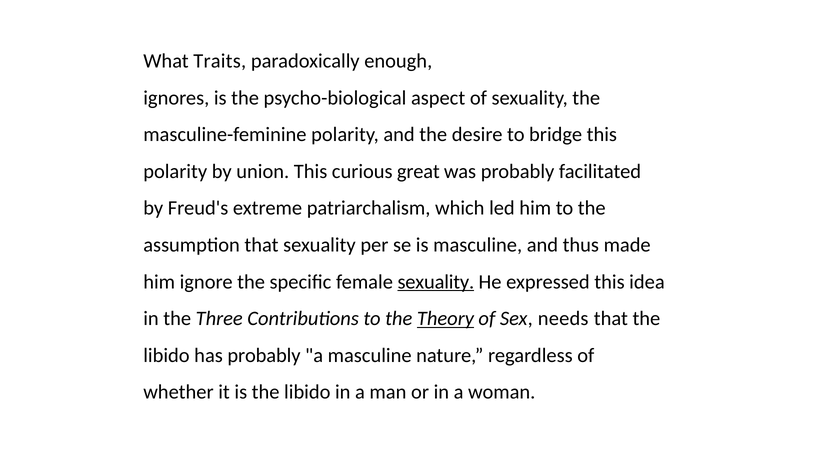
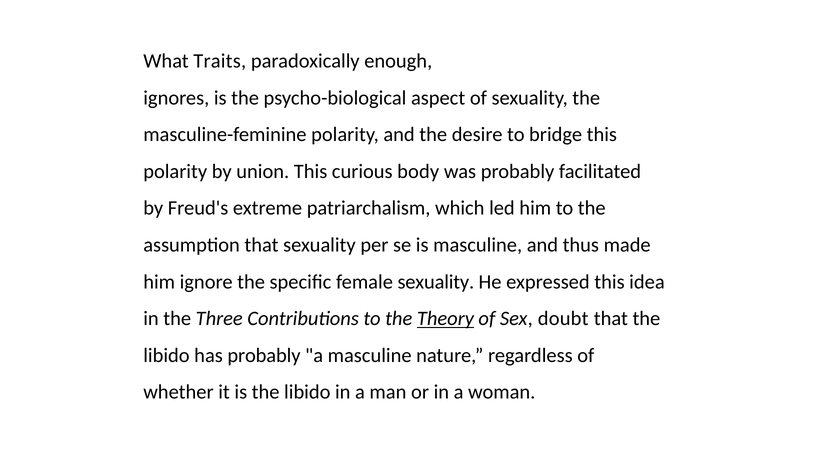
great: great -> body (418, 172)
sexuality underline: present -> none (436, 282)
needs: needs -> doubt (563, 319)
